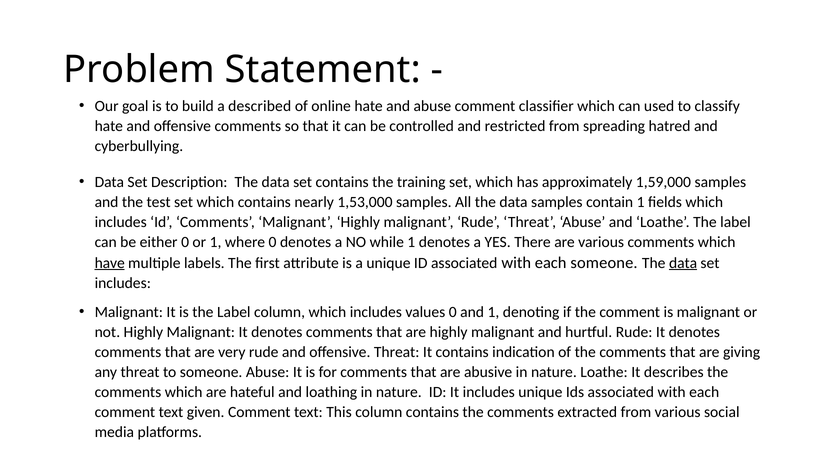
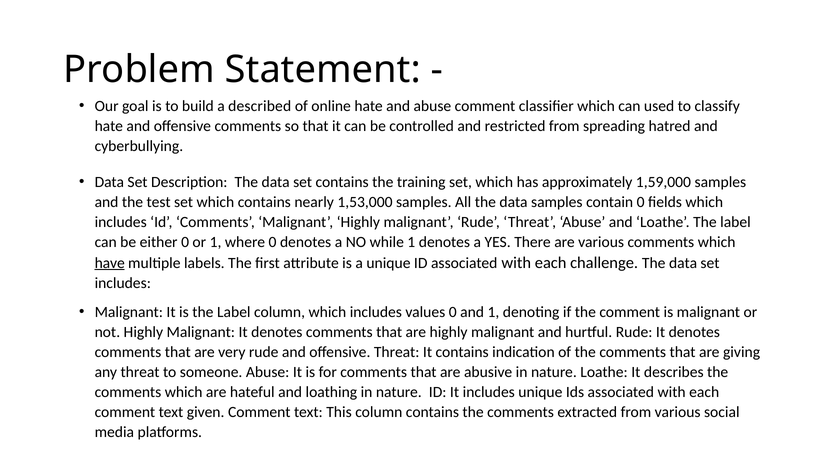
contain 1: 1 -> 0 (641, 202)
each someone: someone -> challenge (604, 263)
data underline: present -> none (683, 263)
